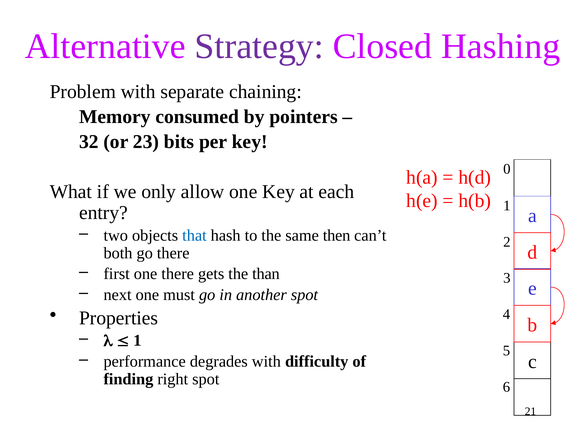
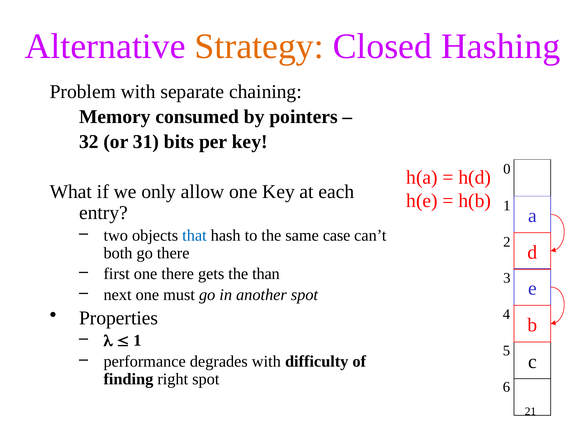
Strategy colour: purple -> orange (259, 46)
23: 23 -> 31 (146, 141)
then: then -> case (337, 235)
